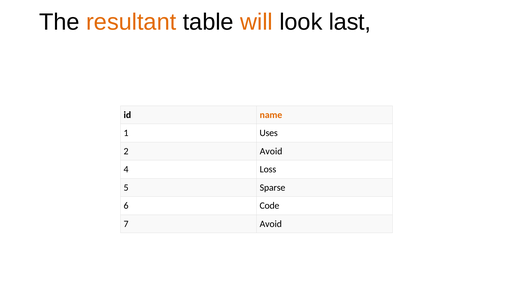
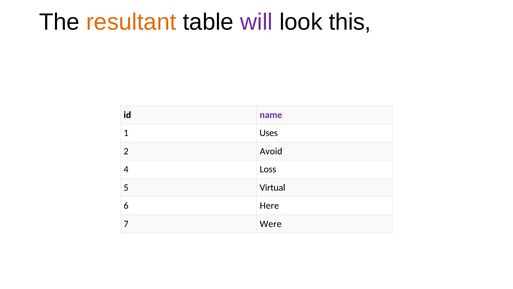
will colour: orange -> purple (257, 22)
last: last -> this (350, 22)
name colour: orange -> purple (271, 115)
Sparse: Sparse -> Virtual (273, 187)
Code: Code -> Here (269, 205)
7 Avoid: Avoid -> Were (271, 224)
